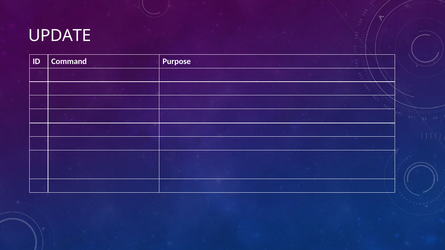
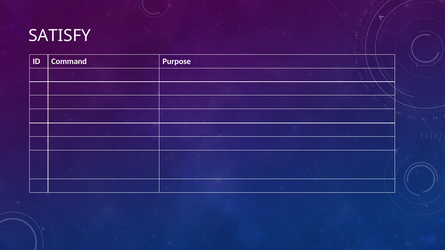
UPDATE: UPDATE -> SATISFY (60, 36)
